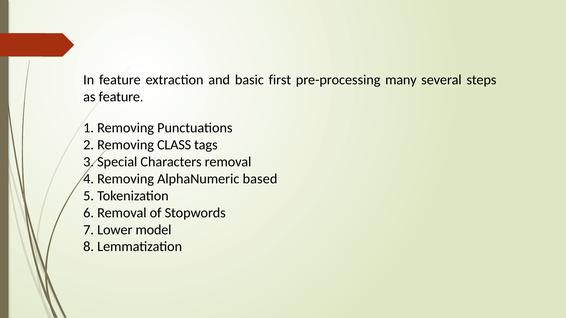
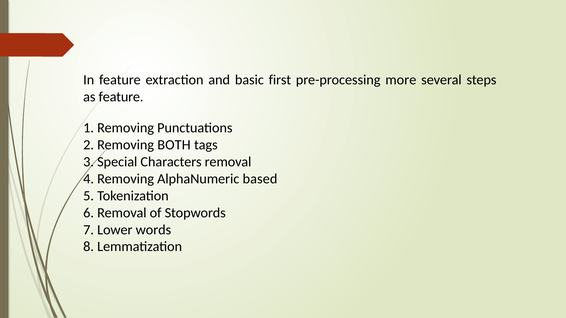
many: many -> more (401, 80)
CLASS: CLASS -> BOTH (174, 145)
model: model -> words (153, 230)
